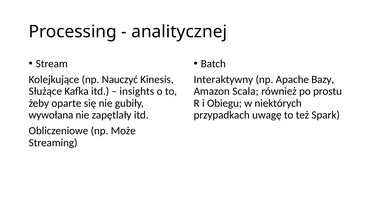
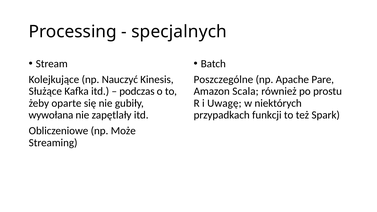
analitycznej: analitycznej -> specjalnych (179, 32)
Interaktywny: Interaktywny -> Poszczególne (223, 80)
Bazy: Bazy -> Pare (323, 80)
insights: insights -> podczas (137, 91)
Obiegu: Obiegu -> Uwagę (224, 103)
uwagę: uwagę -> funkcji (267, 115)
